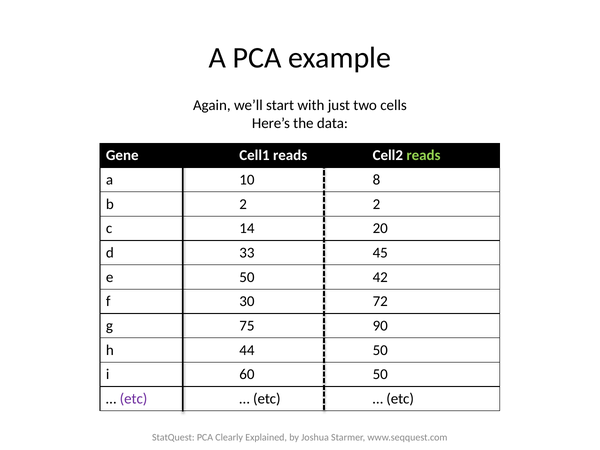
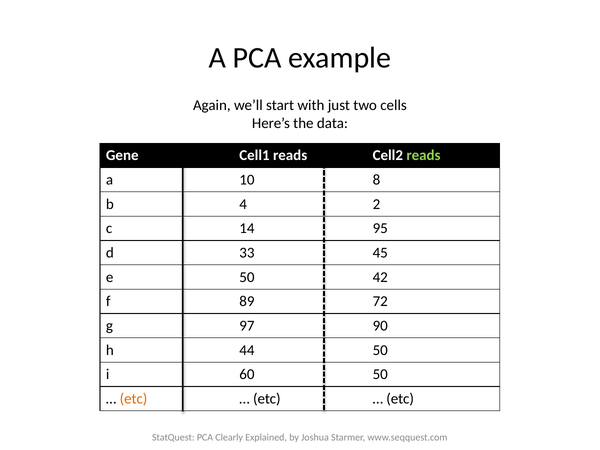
b 2: 2 -> 4 (243, 204)
20: 20 -> 95 (380, 229)
30: 30 -> 89 (247, 301)
75: 75 -> 97 (247, 326)
etc colour: purple -> orange (134, 399)
